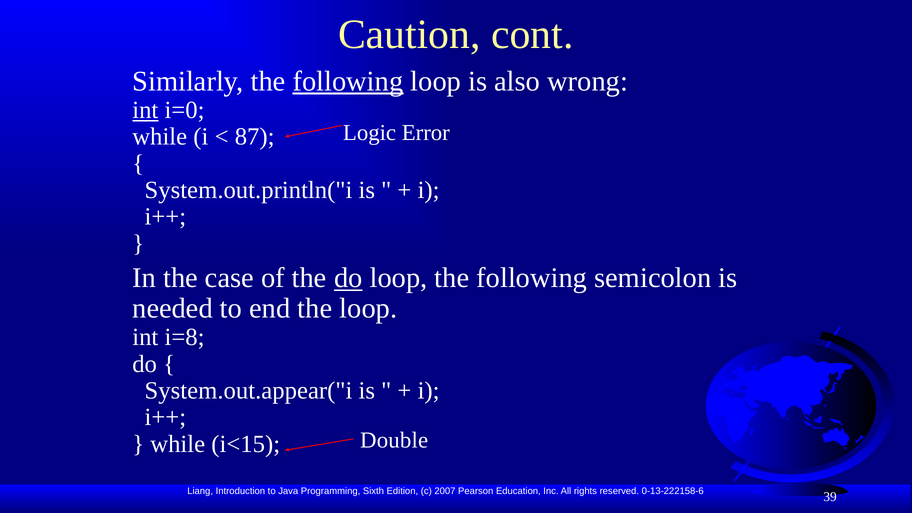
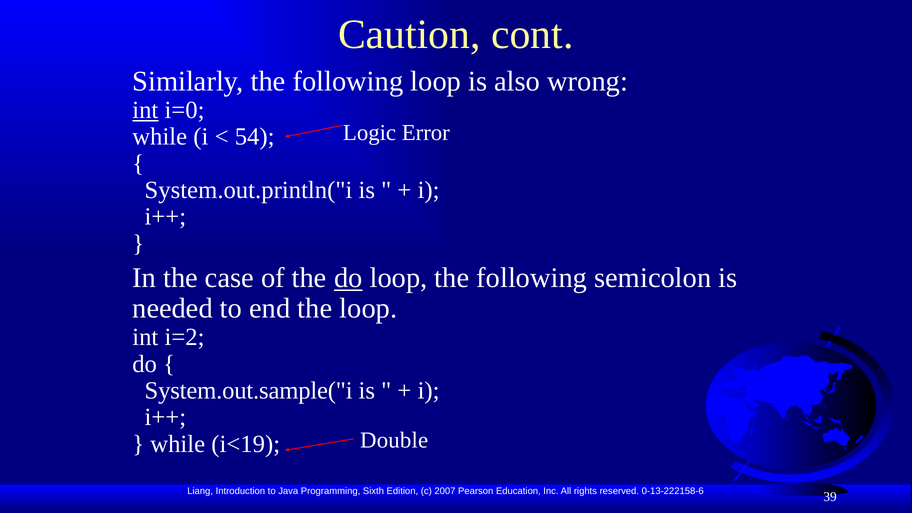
following underline: present -> none (348, 81)
87: 87 -> 54 (255, 137)
i=8: i=8 -> i=2 (185, 337)
System.out.appear("i: System.out.appear("i -> System.out.sample("i (249, 391)
i<15: i<15 -> i<19 (246, 444)
